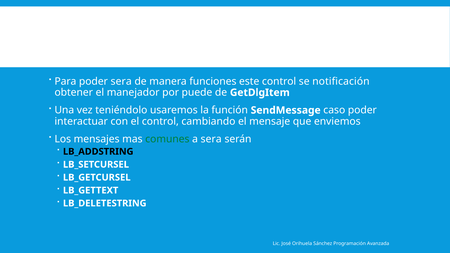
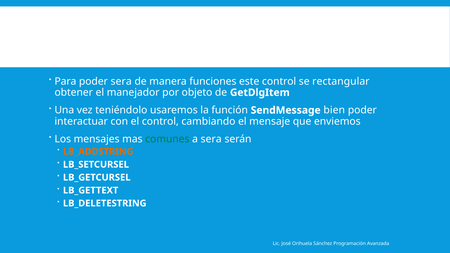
notificación: notificación -> rectangular (341, 81)
puede: puede -> objeto (197, 93)
caso: caso -> bien (334, 110)
LB_ADDSTRING colour: black -> orange (98, 152)
